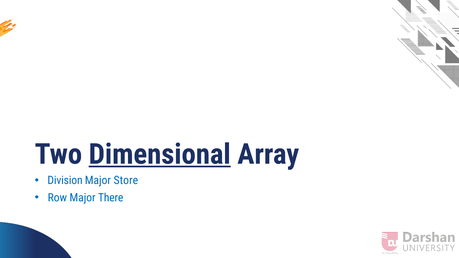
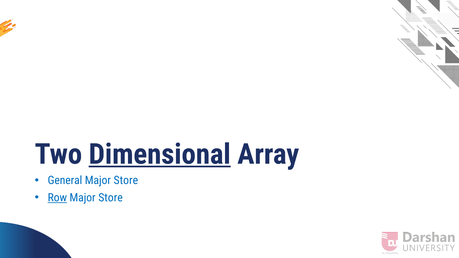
Division: Division -> General (65, 181)
Row underline: none -> present (57, 198)
There: There -> Store (111, 198)
